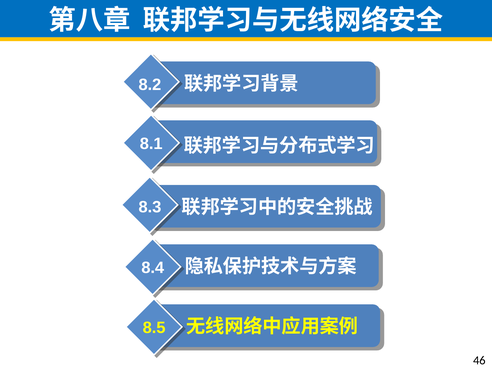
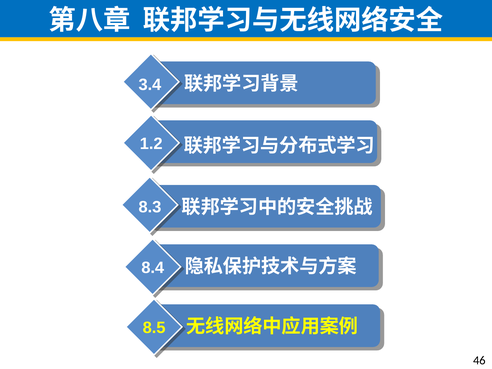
8.2: 8.2 -> 3.4 (150, 85)
8.1: 8.1 -> 1.2 (151, 144)
